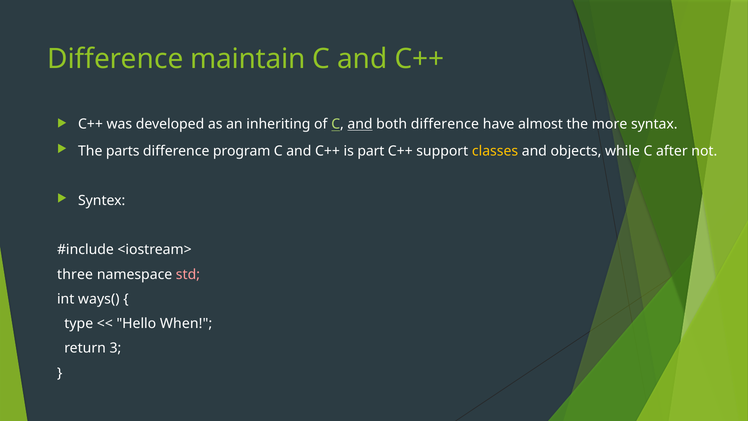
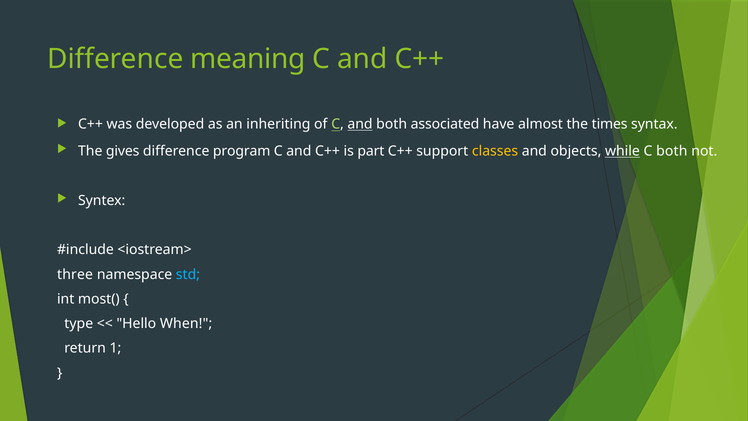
maintain: maintain -> meaning (248, 59)
both difference: difference -> associated (445, 124)
more: more -> times (610, 124)
parts: parts -> gives (123, 151)
while underline: none -> present (622, 151)
C after: after -> both (672, 151)
std colour: pink -> light blue (188, 274)
ways(: ways( -> most( (99, 299)
3: 3 -> 1 (115, 348)
